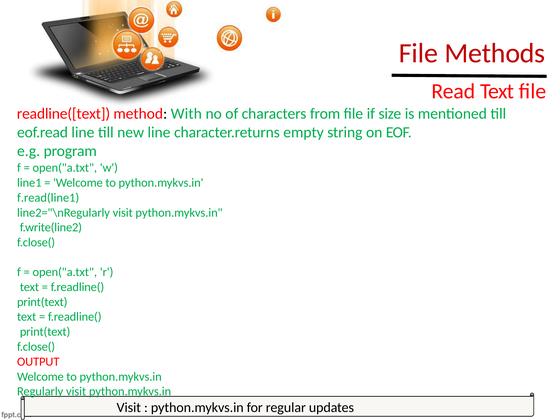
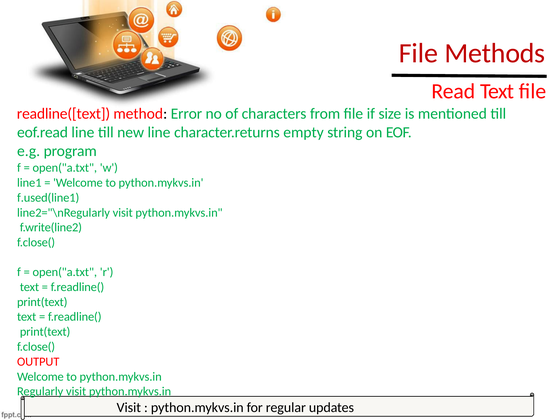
With: With -> Error (186, 114)
f.read(line1: f.read(line1 -> f.used(line1 (48, 198)
